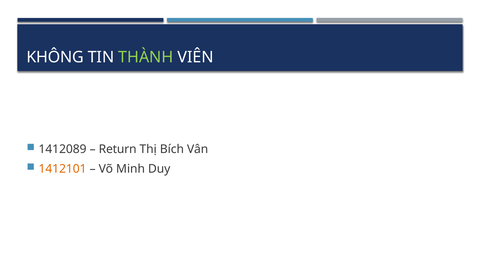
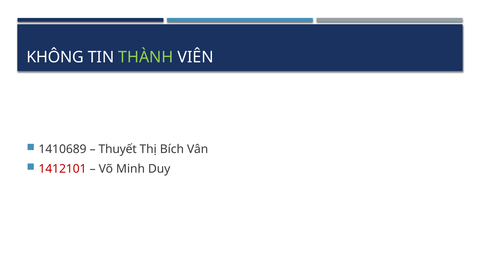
1412089: 1412089 -> 1410689 (63, 149)
Return: Return -> Thuyết (118, 149)
1412101 colour: orange -> red (63, 169)
